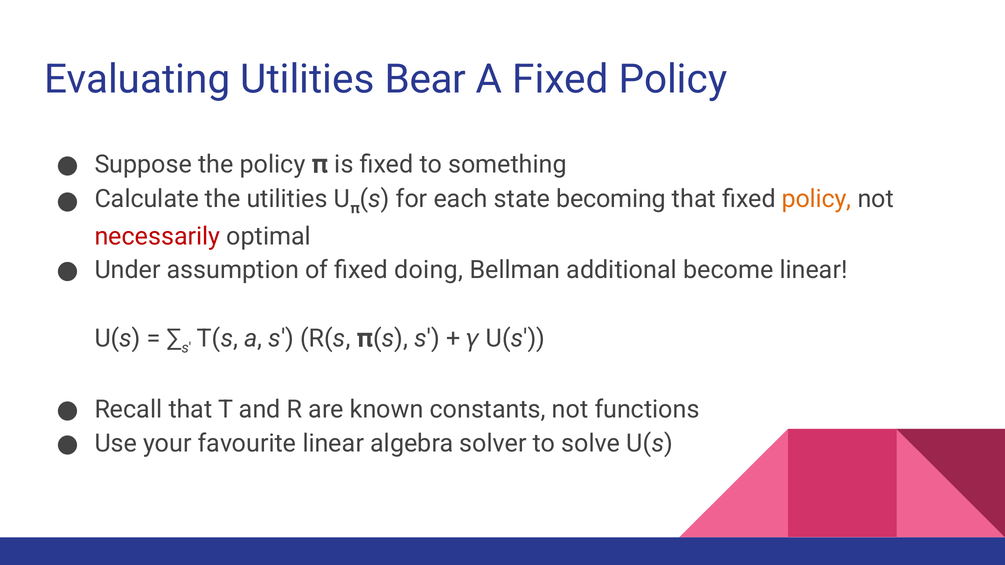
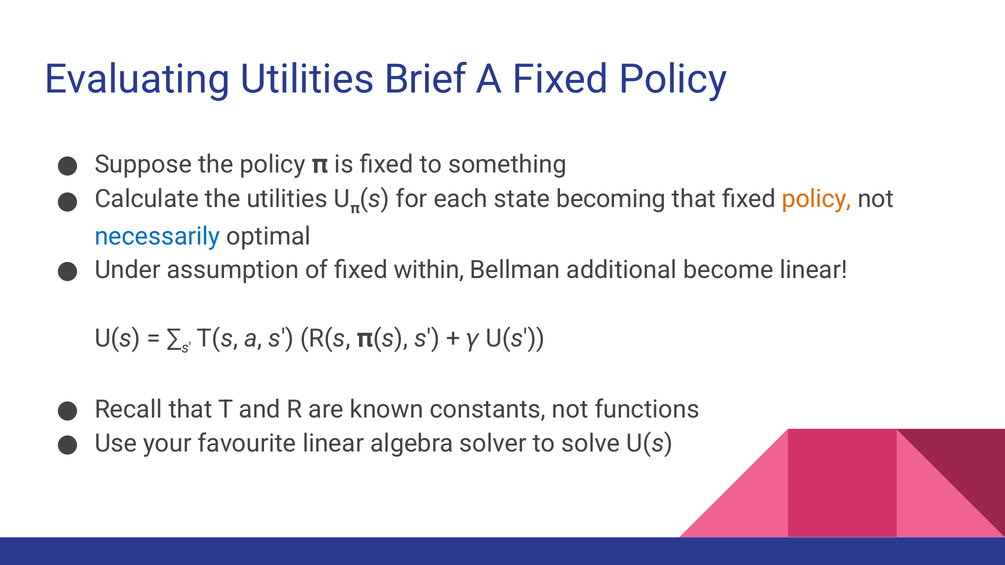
Bear: Bear -> Brief (425, 79)
necessarily colour: red -> blue (157, 236)
doing: doing -> within (429, 270)
